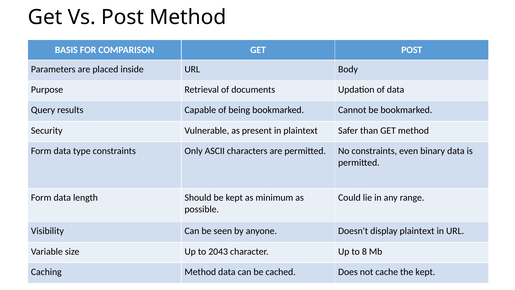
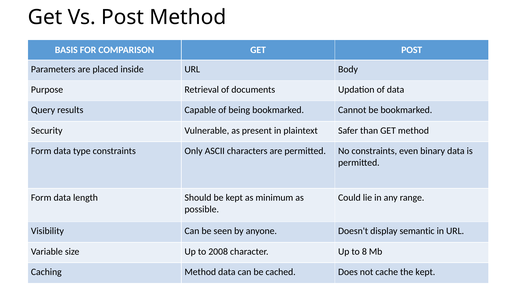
display plaintext: plaintext -> semantic (417, 231)
2043: 2043 -> 2008 (218, 251)
